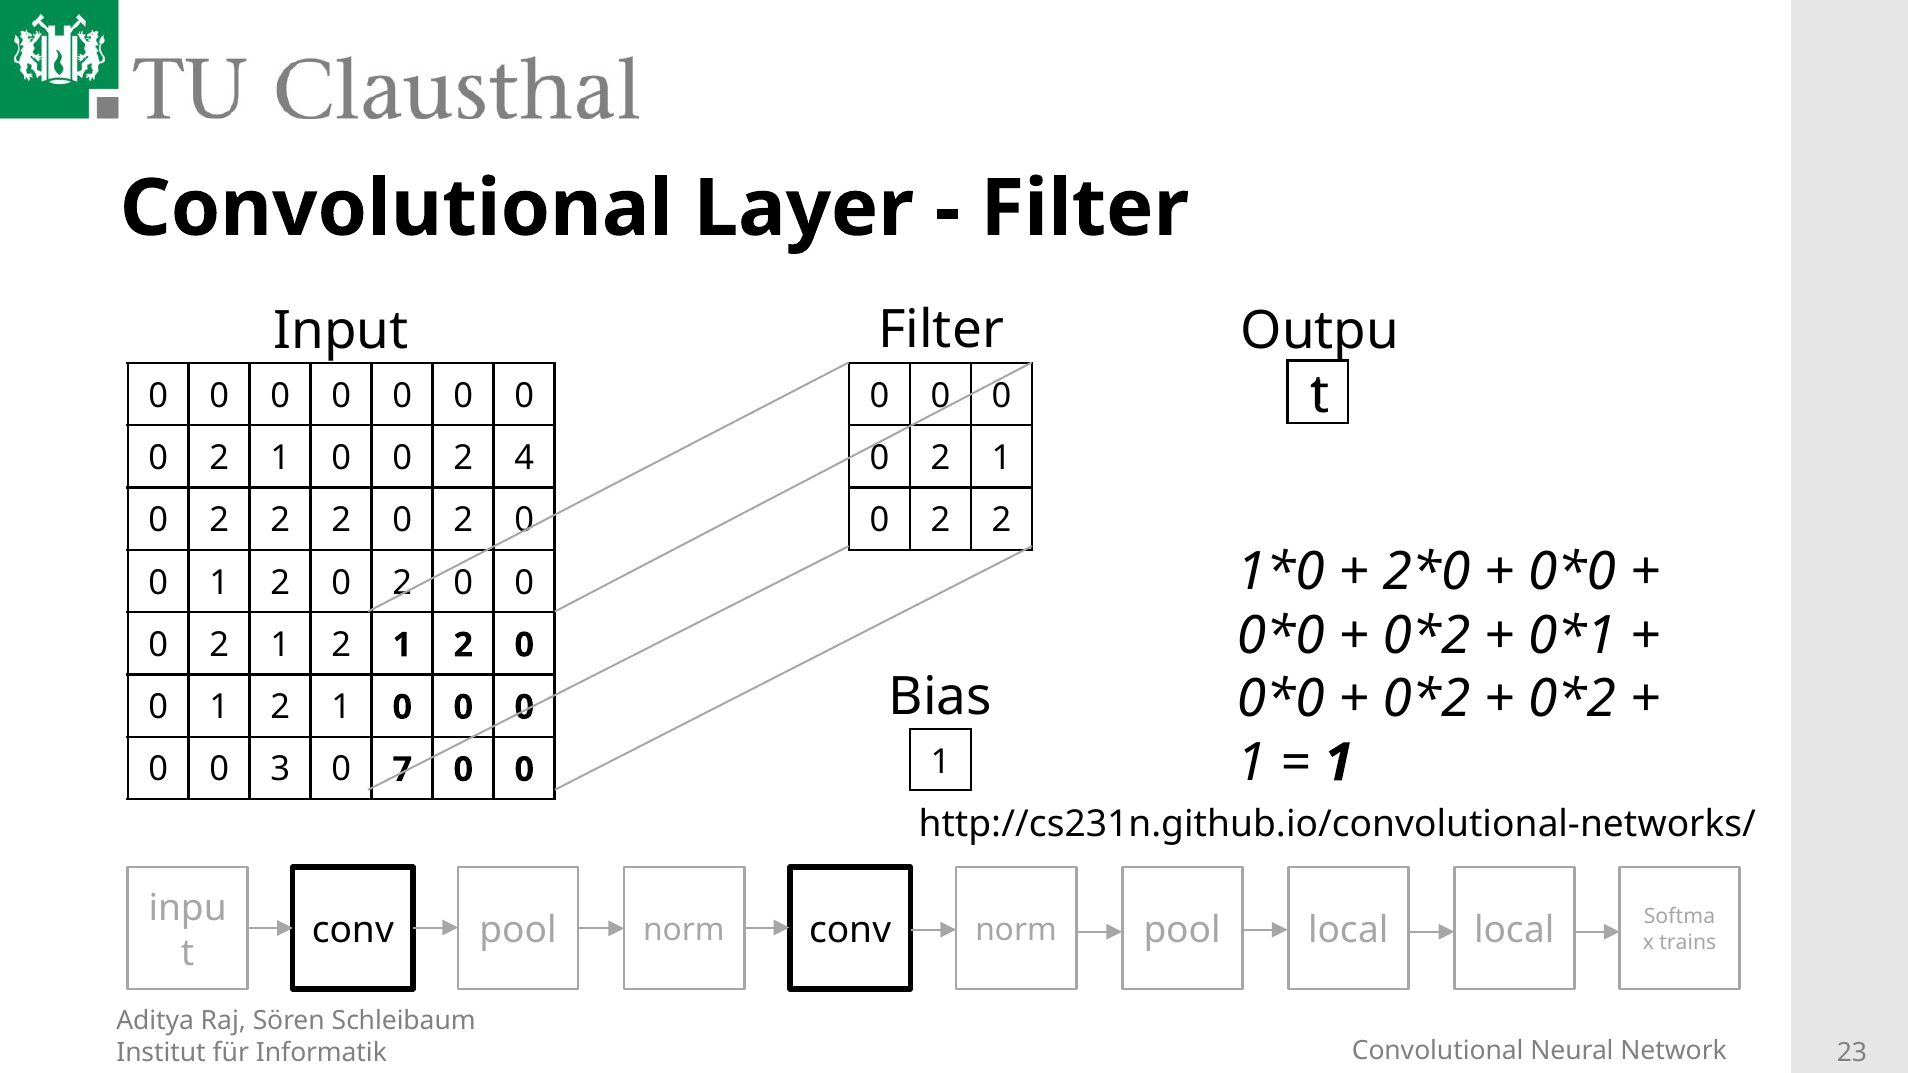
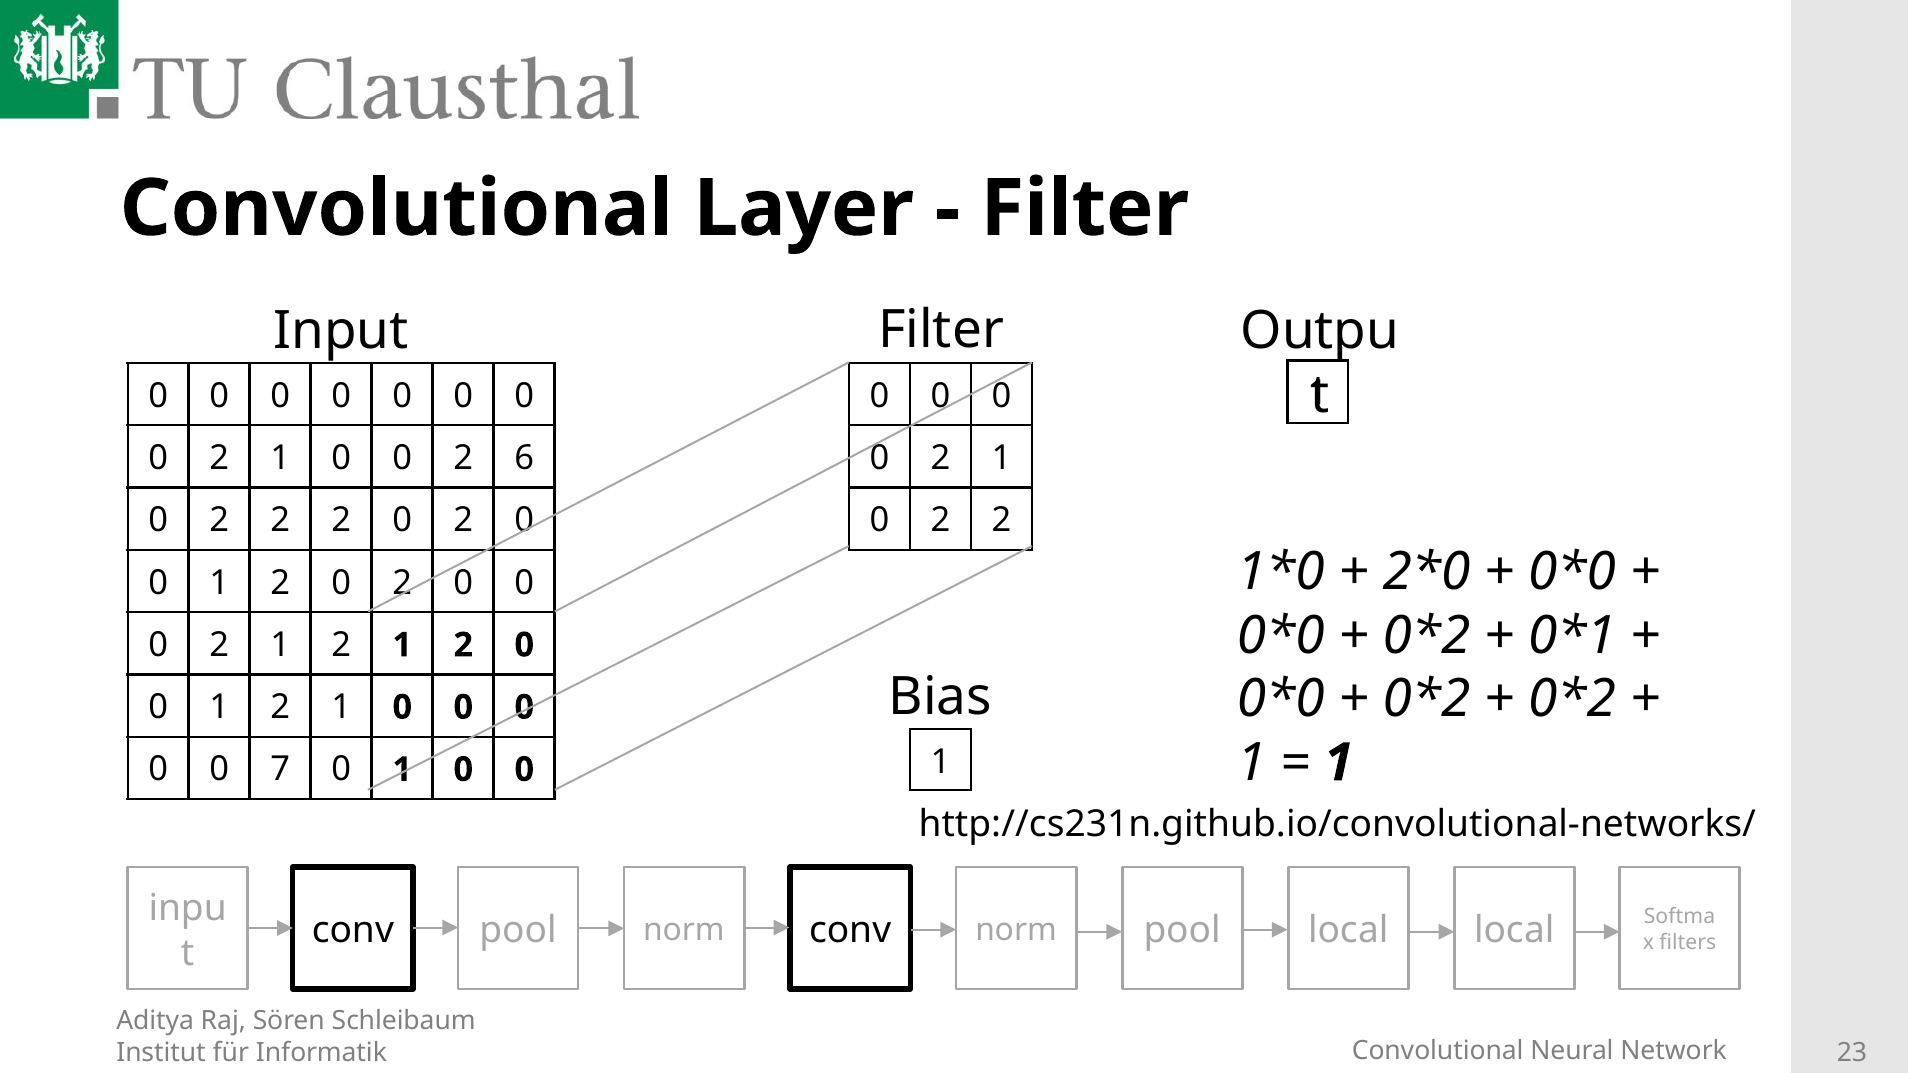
4: 4 -> 6 (524, 458)
3: 3 -> 7 (280, 770)
7: 7 -> 1 (402, 770)
trains: trains -> filters (1688, 942)
